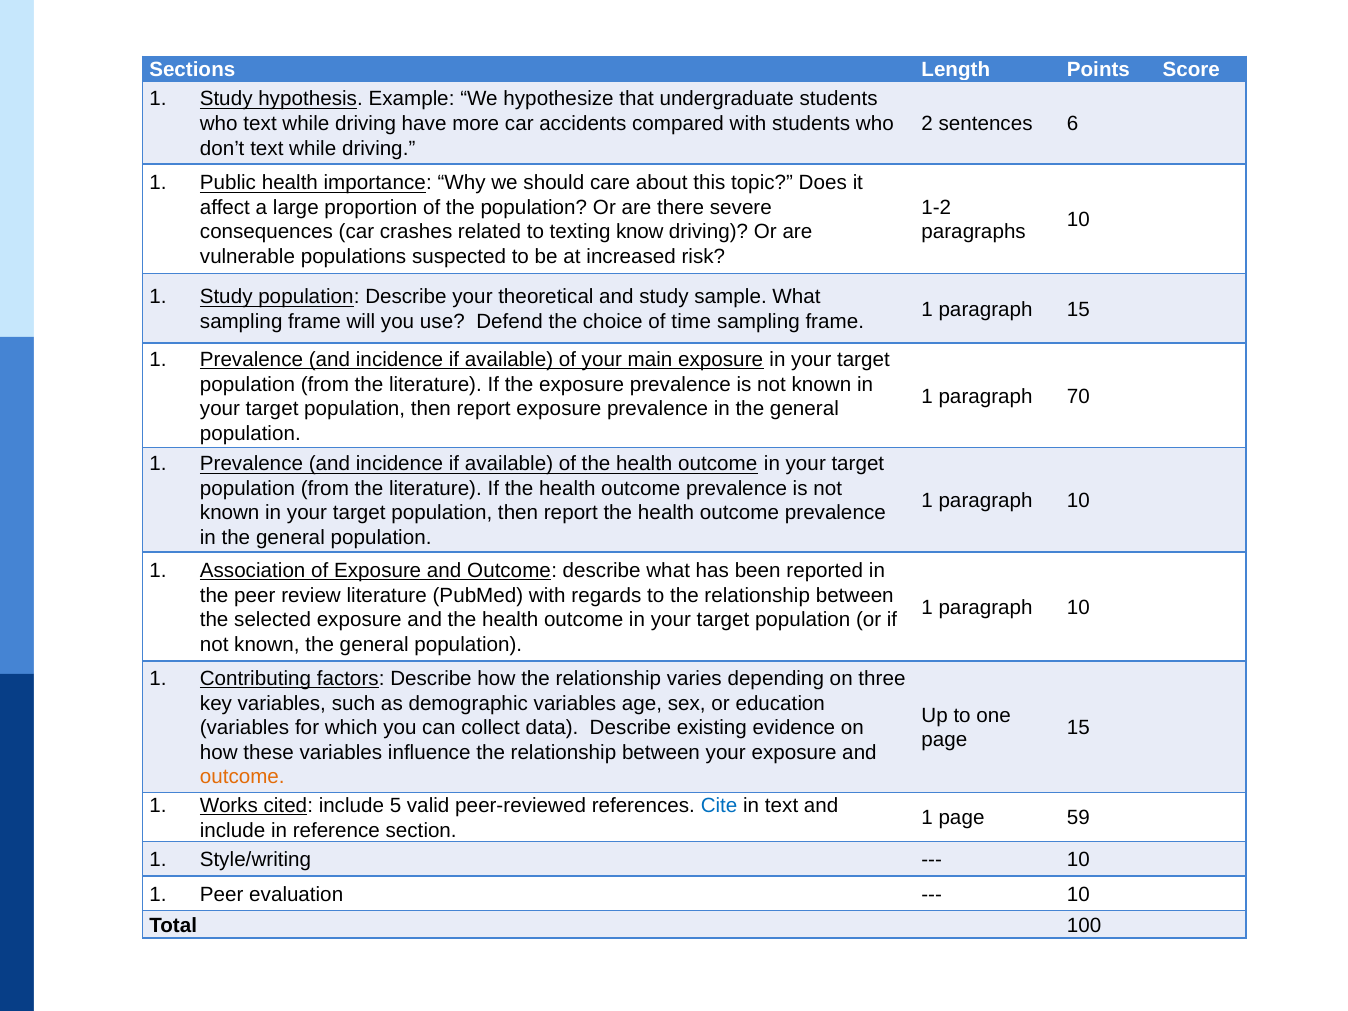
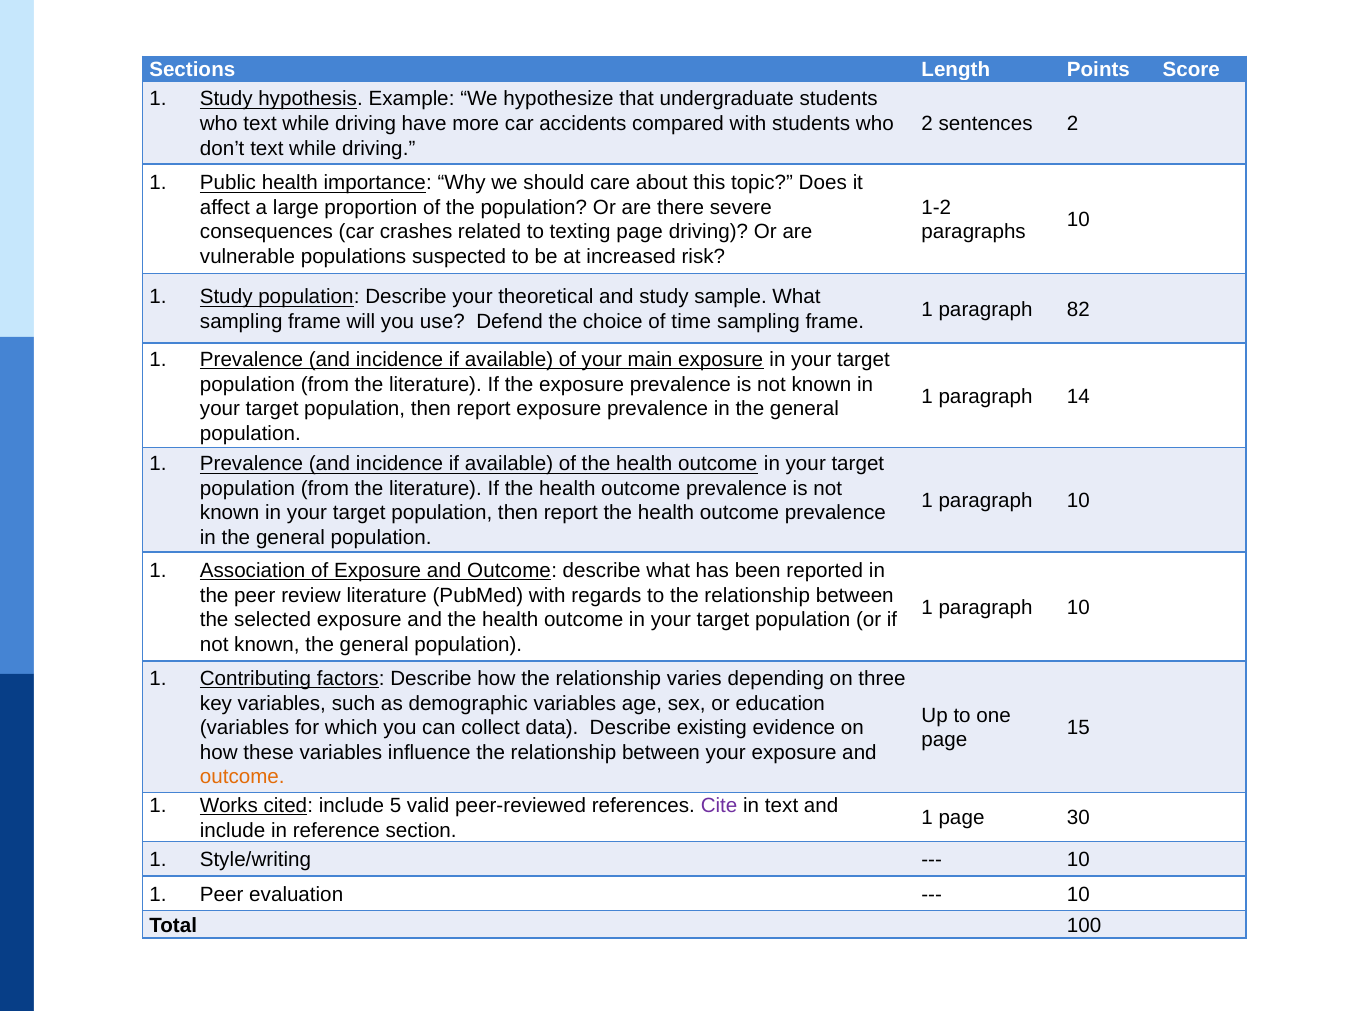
sentences 6: 6 -> 2 (1073, 124)
texting know: know -> page (640, 232)
paragraph 15: 15 -> 82 (1078, 309)
70: 70 -> 14 (1078, 396)
Cite colour: blue -> purple (719, 806)
59: 59 -> 30 (1078, 818)
